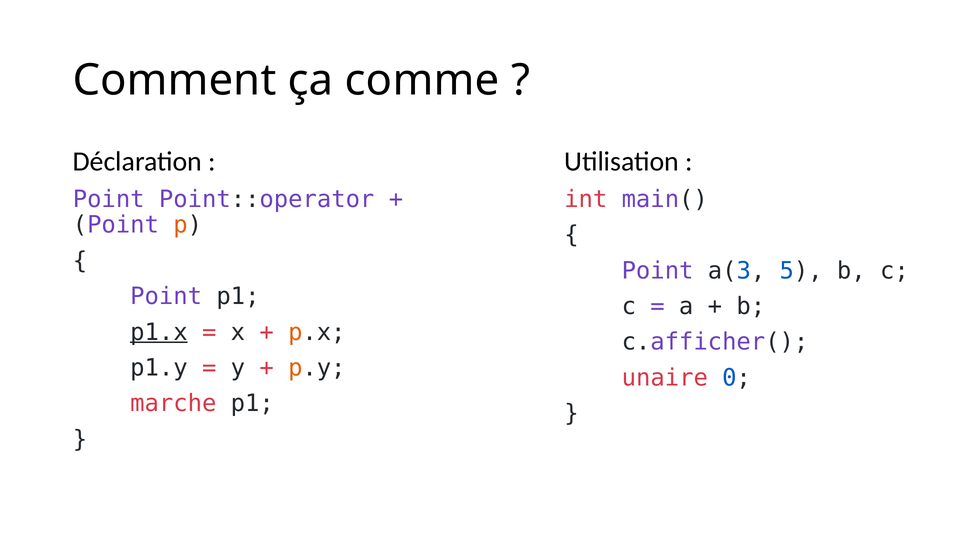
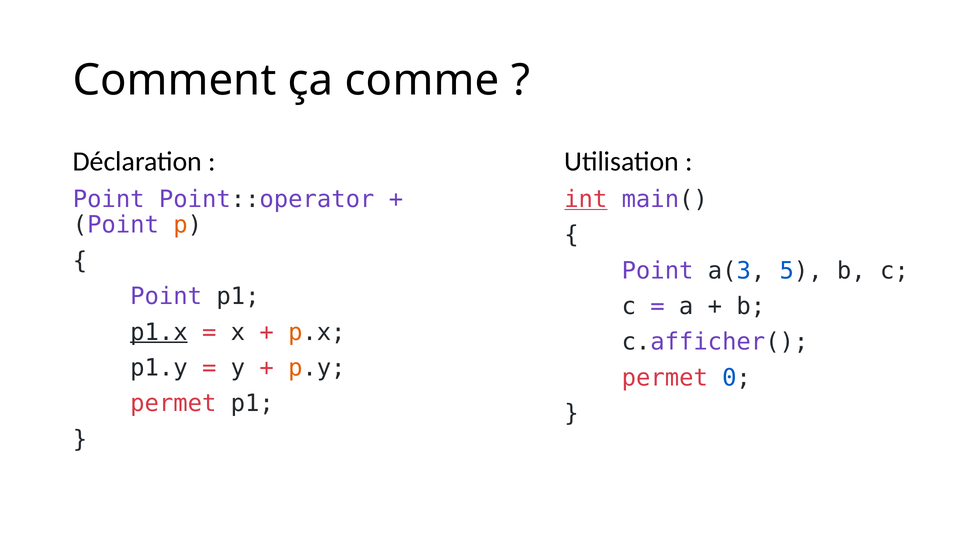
int underline: none -> present (586, 199)
unaire: unaire -> permet (665, 378)
marche: marche -> permet (173, 404)
